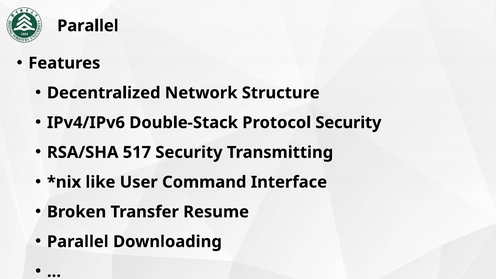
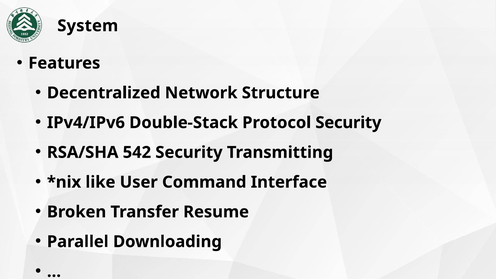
Parallel: Parallel -> System (88, 26)
517: 517 -> 542 (137, 152)
